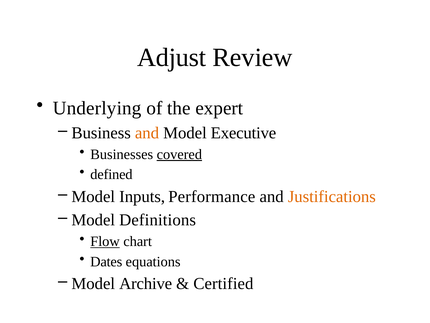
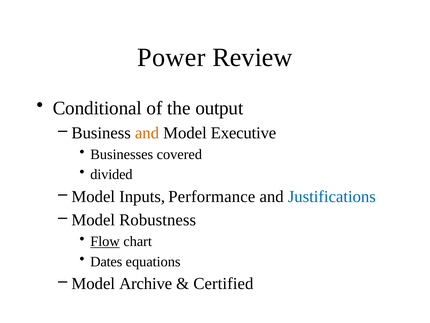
Adjust: Adjust -> Power (171, 57)
Underlying: Underlying -> Conditional (97, 108)
expert: expert -> output (219, 108)
covered underline: present -> none (179, 154)
defined: defined -> divided (111, 174)
Justifications colour: orange -> blue (332, 196)
Definitions: Definitions -> Robustness (158, 220)
